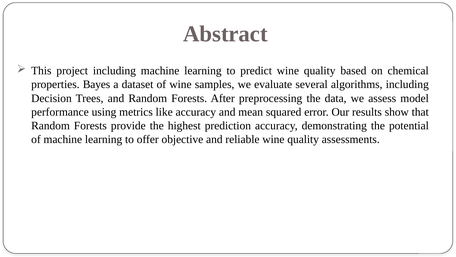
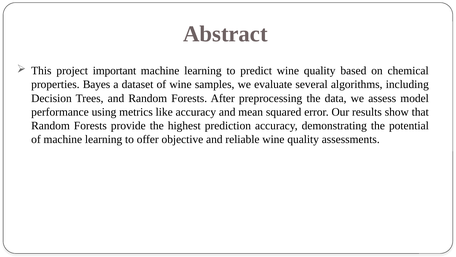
project including: including -> important (114, 71)
